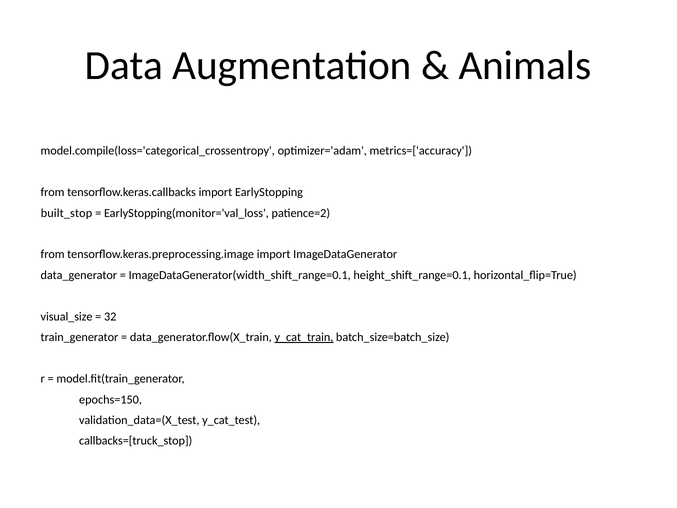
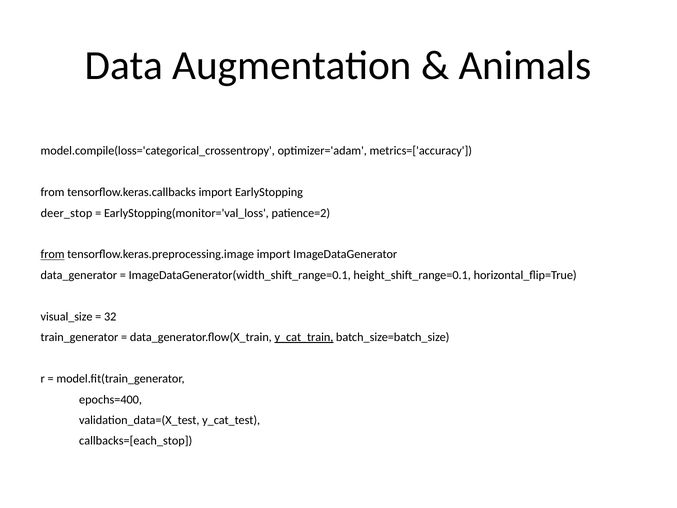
built_stop: built_stop -> deer_stop (66, 213)
from underline: none -> present (53, 254)
epochs=150: epochs=150 -> epochs=400 (111, 399)
callbacks=[truck_stop: callbacks=[truck_stop -> callbacks=[each_stop (136, 441)
